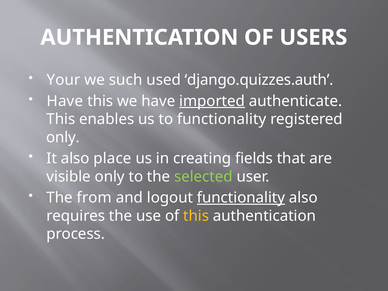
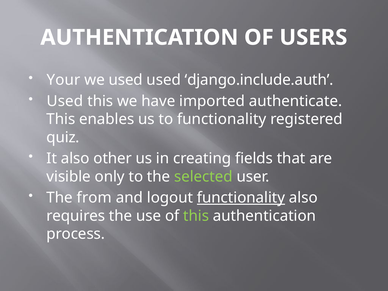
we such: such -> used (126, 80)
django.quizzes.auth: django.quizzes.auth -> django.include.auth (259, 80)
Have: Have -> Used (65, 101)
imported underline: present -> none (212, 101)
only: only -> quiz (63, 137)
place: place -> other (113, 158)
this colour: yellow -> light green (196, 216)
